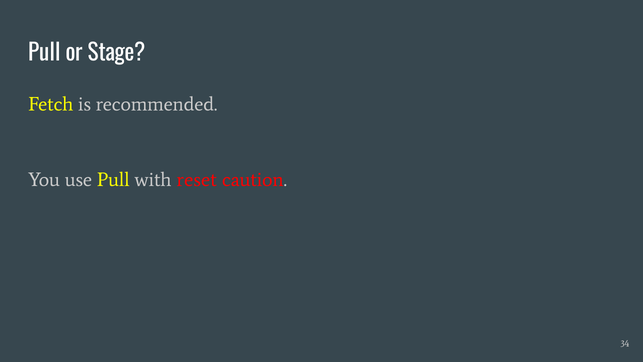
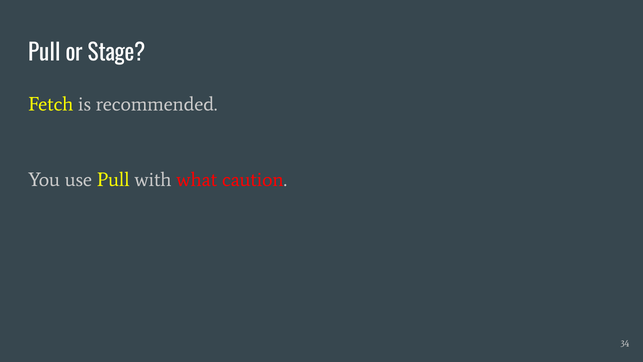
reset: reset -> what (197, 180)
